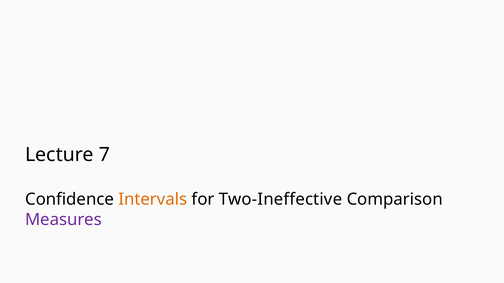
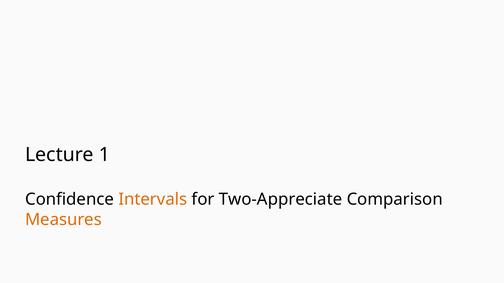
7: 7 -> 1 (104, 155)
Two-Ineffective: Two-Ineffective -> Two-Appreciate (281, 200)
Measures colour: purple -> orange (63, 220)
